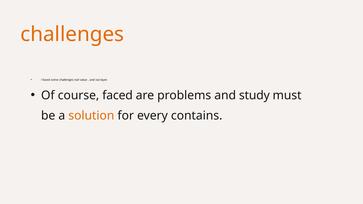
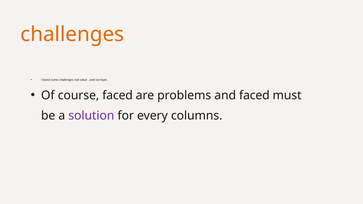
and study: study -> faced (254, 95)
solution colour: orange -> purple (91, 116)
contains: contains -> columns (197, 116)
